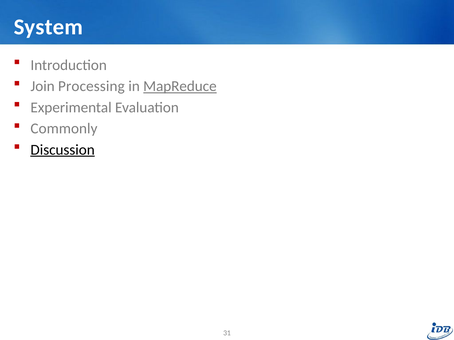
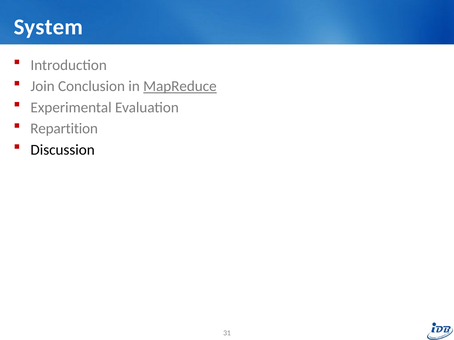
Processing: Processing -> Conclusion (92, 86)
Commonly: Commonly -> Repartition (64, 129)
Discussion underline: present -> none (63, 150)
